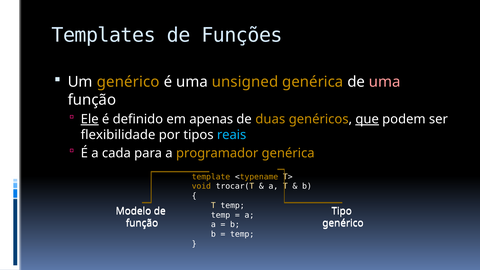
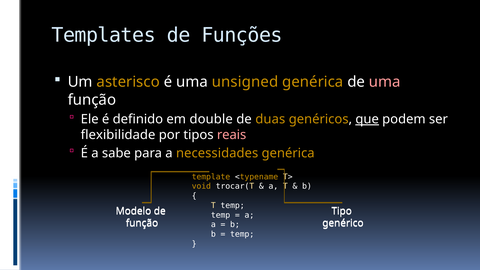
Um genérico: genérico -> asterisco (128, 82)
Ele underline: present -> none (90, 119)
apenas: apenas -> double (211, 119)
reais colour: light blue -> pink (232, 135)
cada: cada -> sabe (116, 153)
programador: programador -> necessidades (217, 153)
